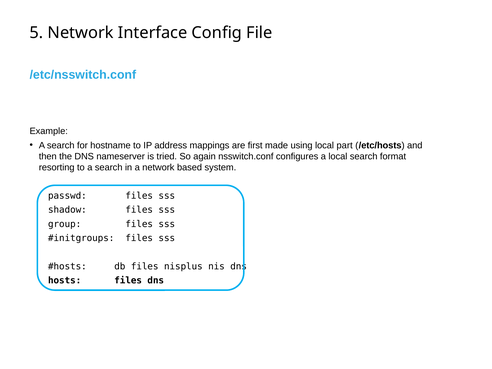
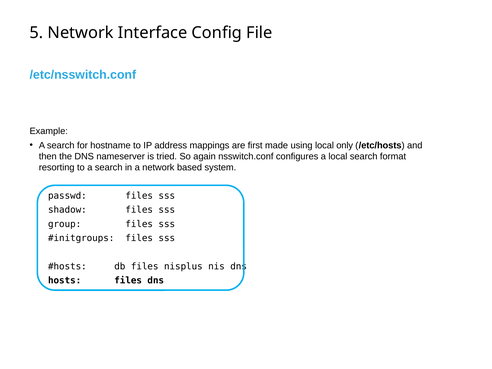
part: part -> only (345, 145)
